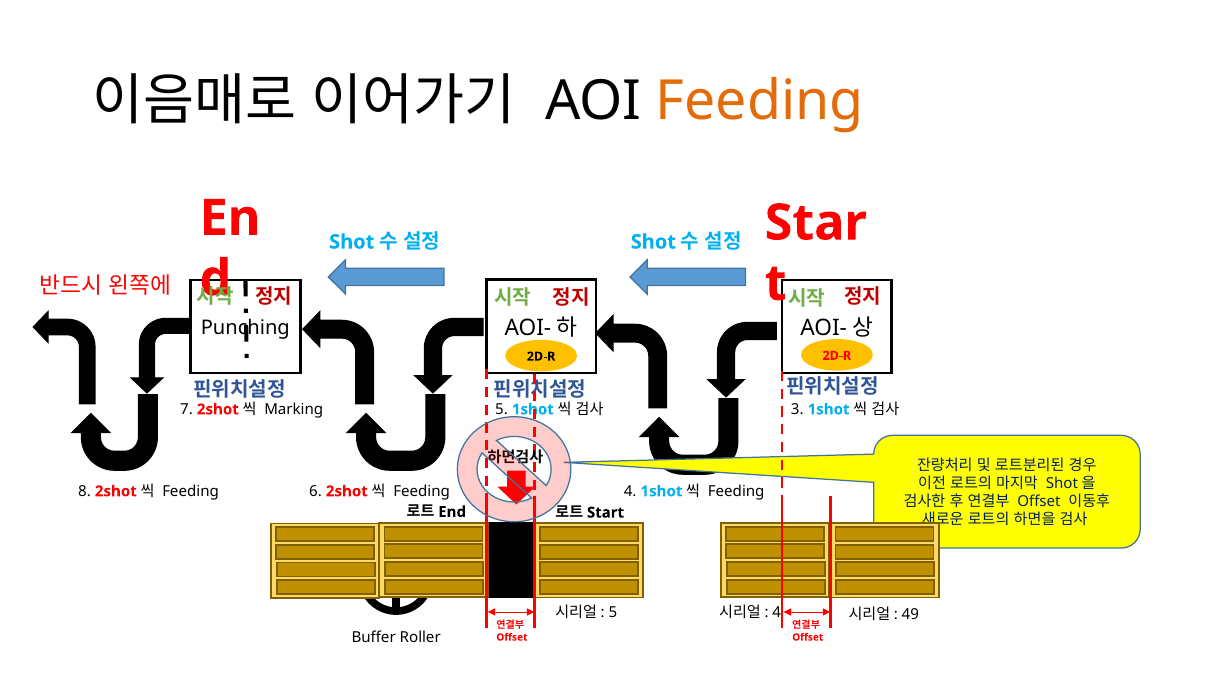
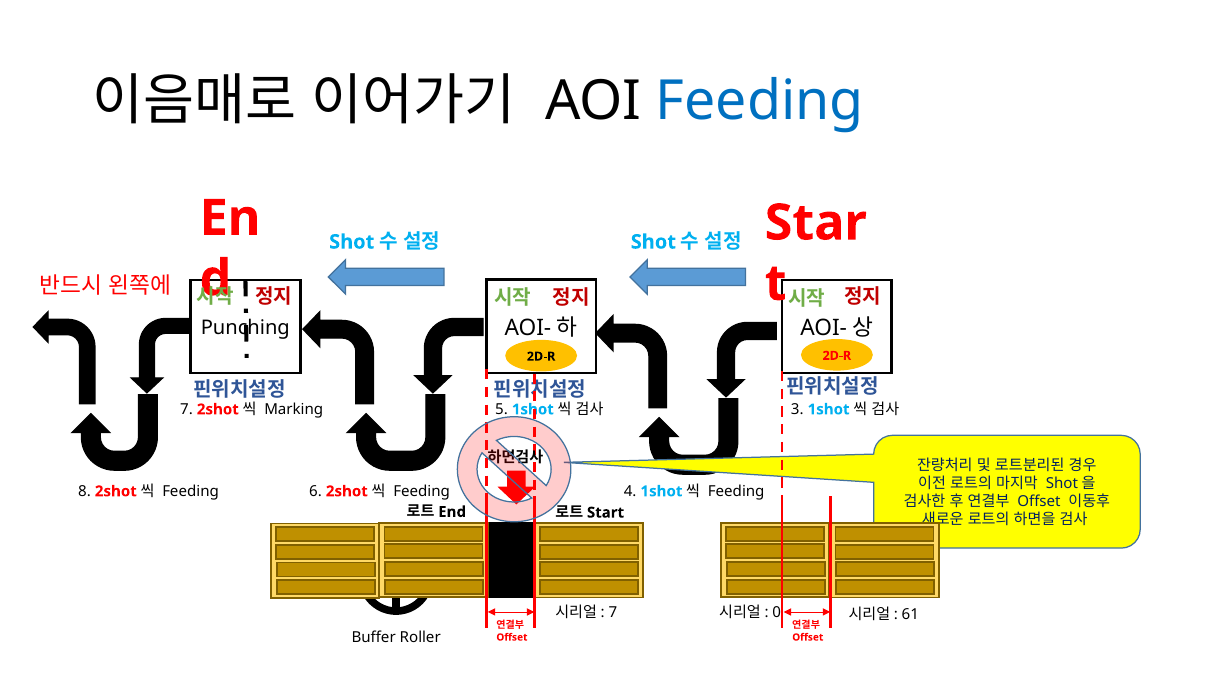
Feeding colour: orange -> blue (760, 102)
5: 5 -> 7 (613, 613)
4: 4 -> 0 (777, 613)
49: 49 -> 61 (910, 615)
